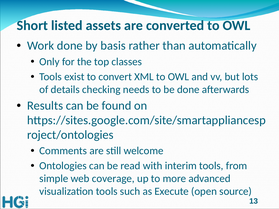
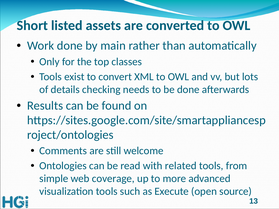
basis: basis -> main (113, 46)
interim: interim -> related (181, 166)
